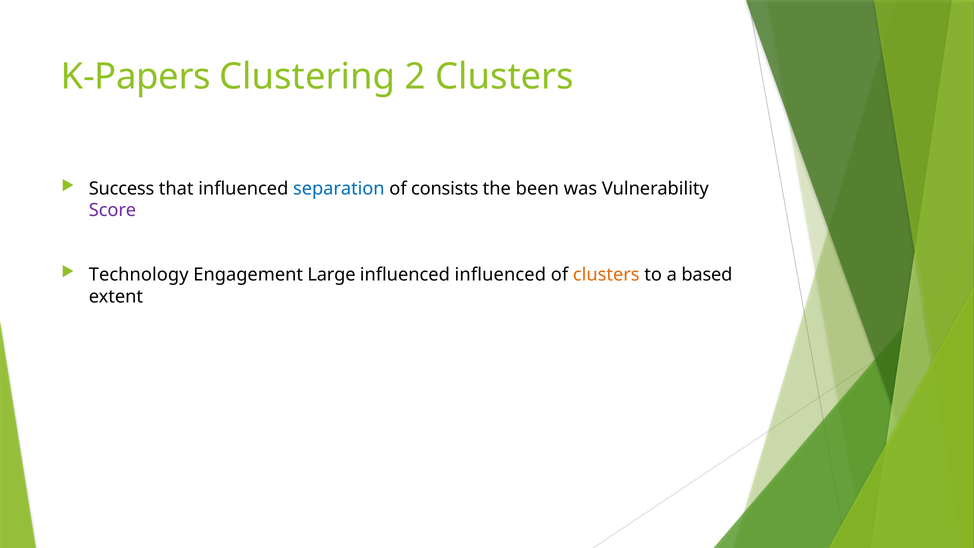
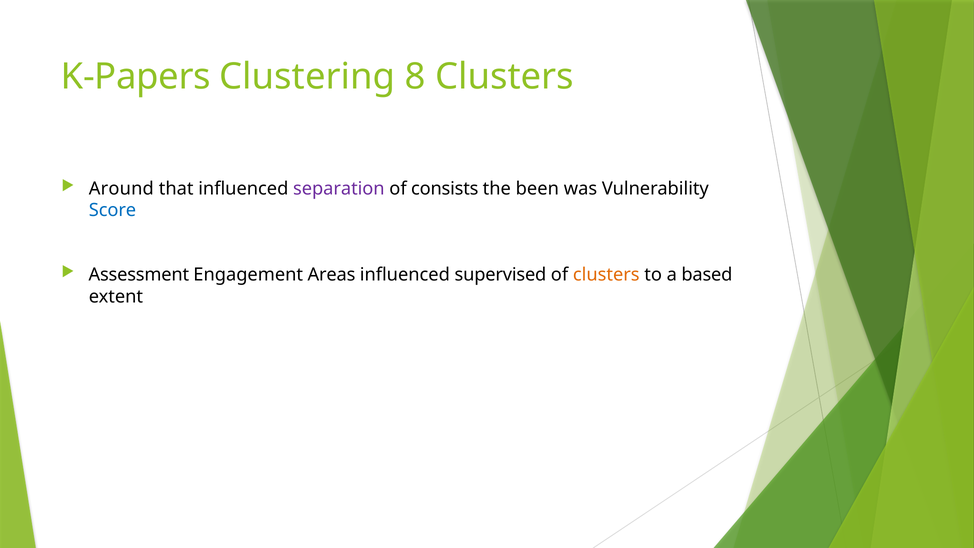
2: 2 -> 8 (415, 77)
Success: Success -> Around (121, 189)
separation colour: blue -> purple (339, 189)
Score colour: purple -> blue (112, 210)
Technology: Technology -> Assessment (139, 275)
Large: Large -> Areas (331, 275)
influenced influenced: influenced -> supervised (500, 275)
